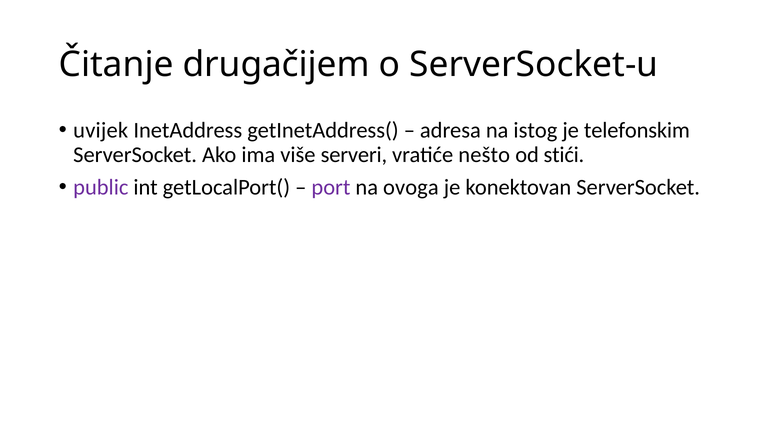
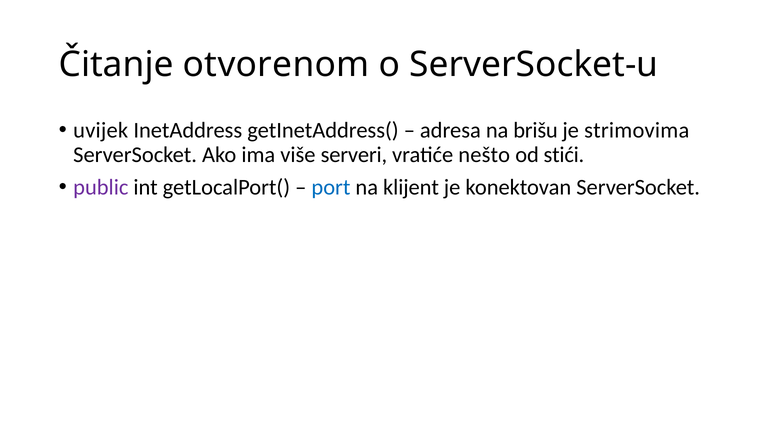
drugačijem: drugačijem -> otvorenom (276, 65)
istog: istog -> brišu (536, 130)
telefonskim: telefonskim -> strimovima (637, 130)
port colour: purple -> blue (331, 187)
ovoga: ovoga -> klijent (411, 187)
